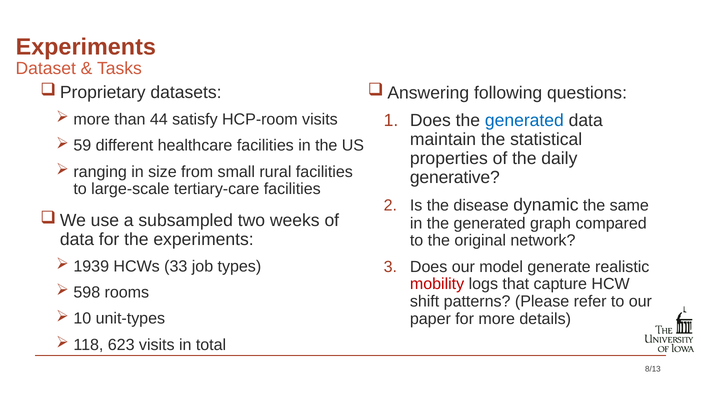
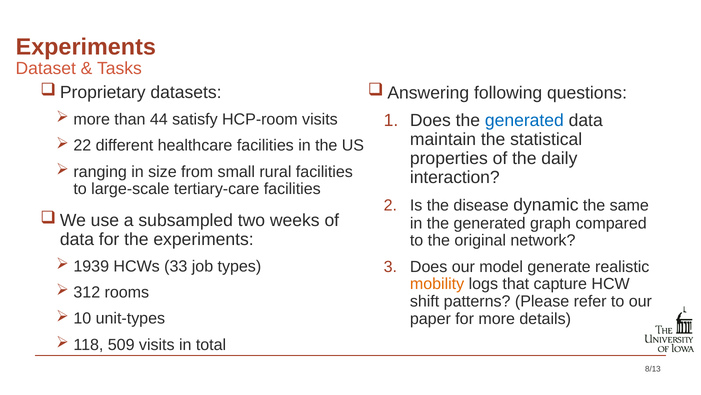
59: 59 -> 22 (82, 145)
generative: generative -> interaction (455, 177)
mobility colour: red -> orange (437, 284)
598: 598 -> 312 (87, 292)
623: 623 -> 509 (121, 344)
